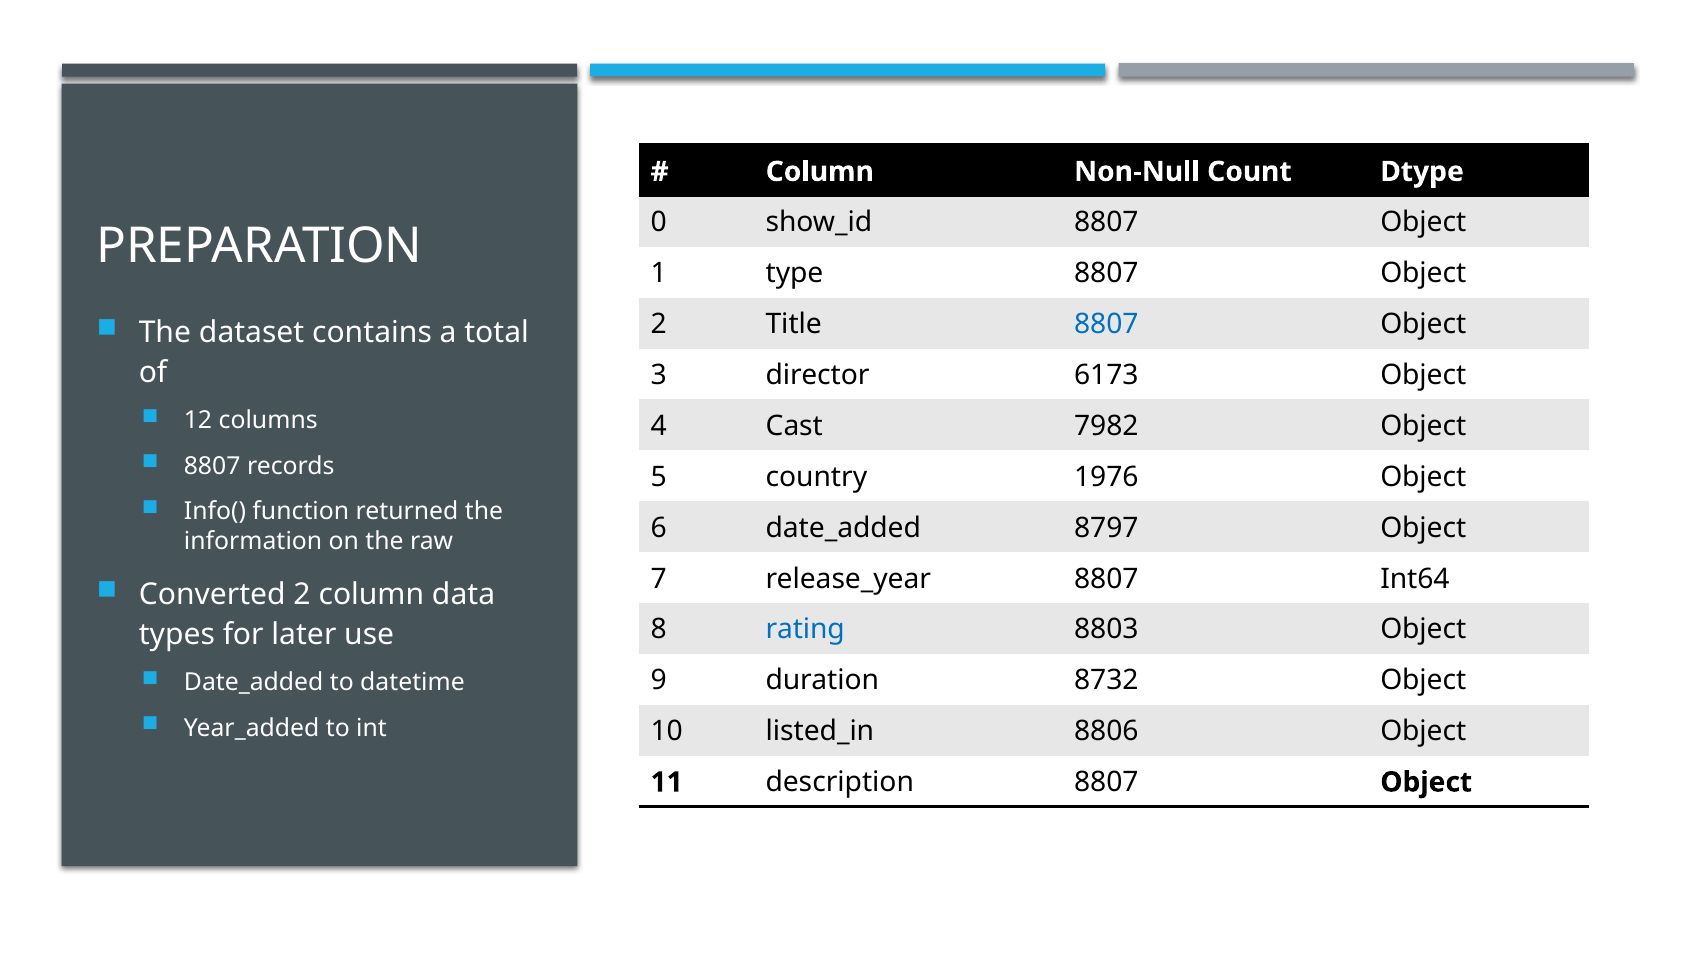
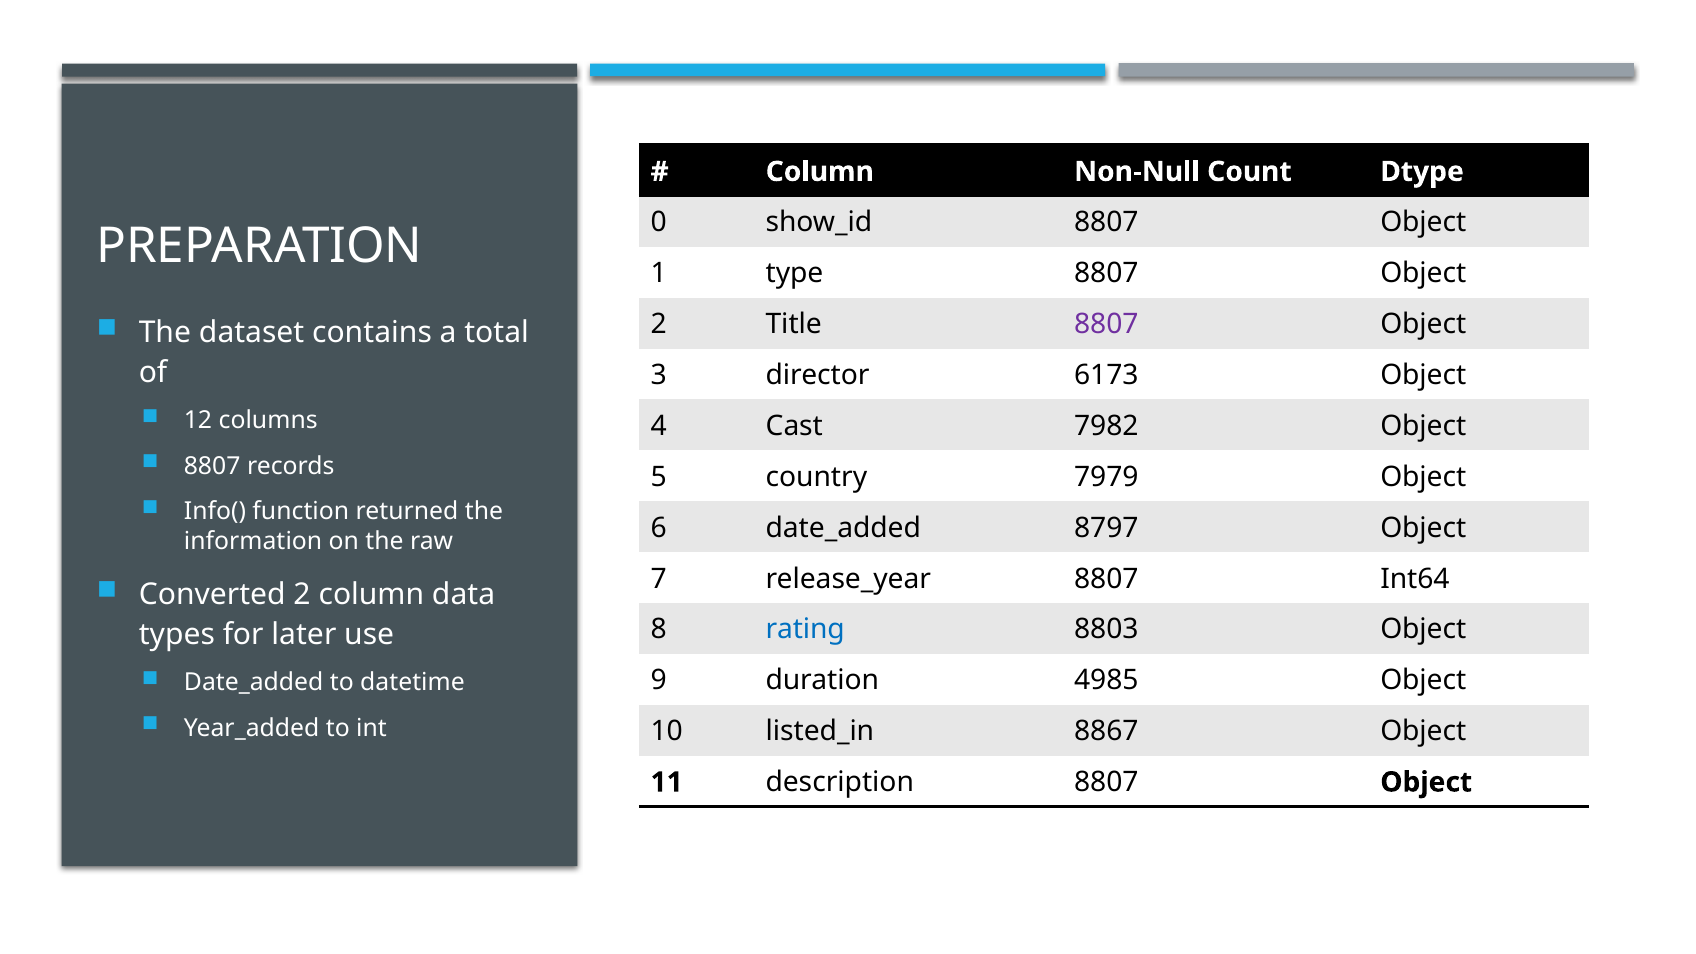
8807 colour: blue -> purple (1106, 324)
1976: 1976 -> 7979 (1106, 477)
8732: 8732 -> 4985 (1106, 680)
8806: 8806 -> 8867 (1106, 731)
